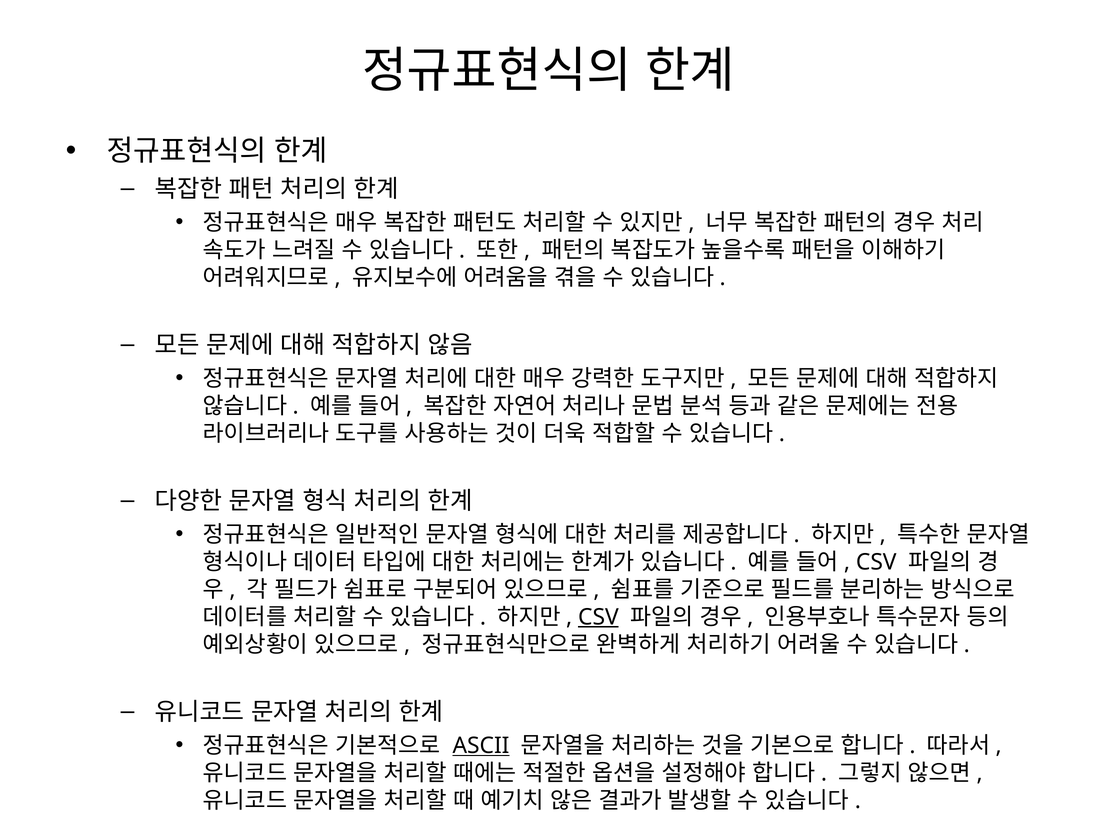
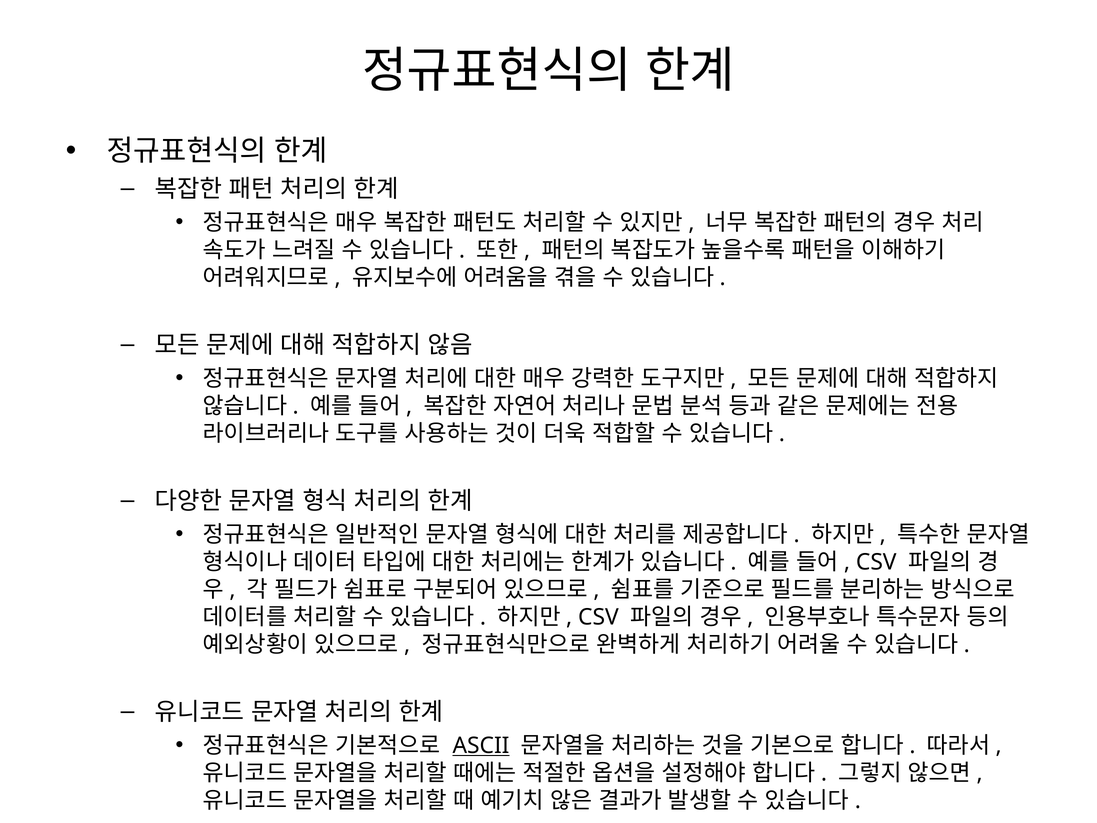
CSV underline: present -> none (598, 617)
